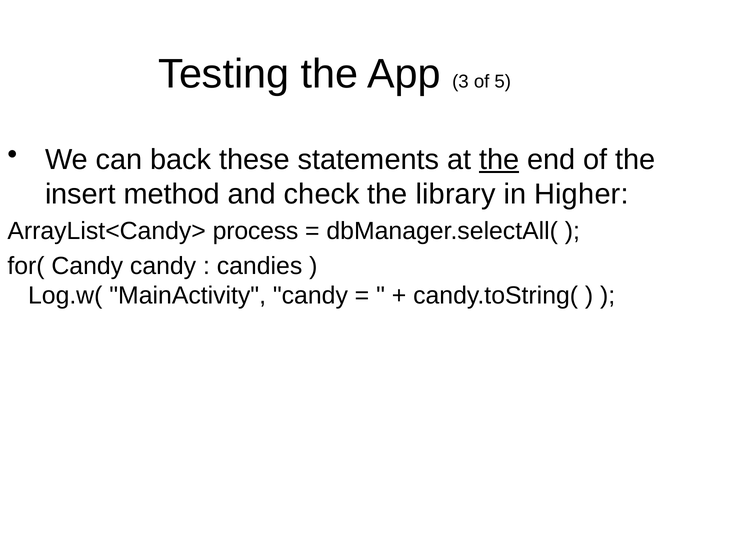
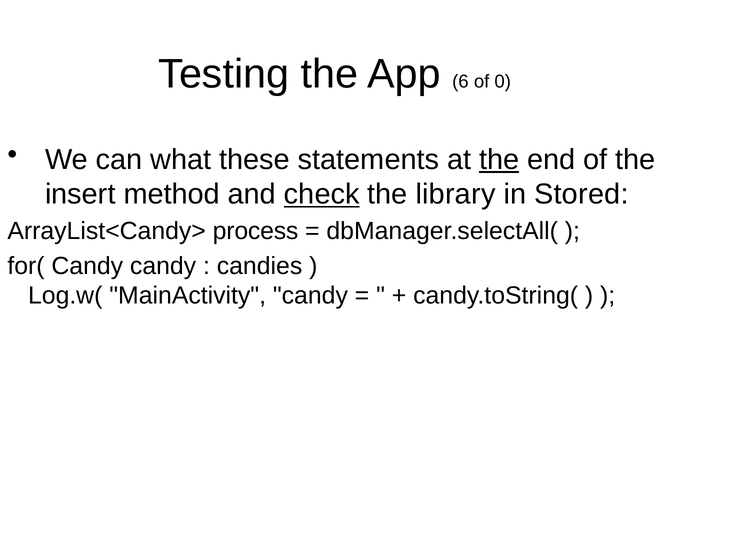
3: 3 -> 6 (460, 82)
5: 5 -> 0 (503, 82)
back: back -> what (181, 160)
check underline: none -> present (322, 194)
Higher: Higher -> Stored (581, 194)
